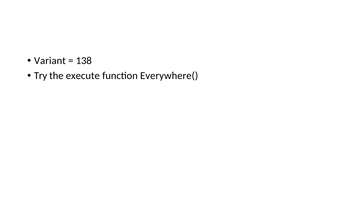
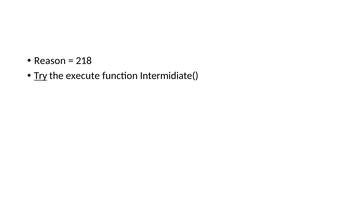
Variant: Variant -> Reason (50, 61)
138: 138 -> 218 (84, 61)
Try underline: none -> present (41, 76)
Everywhere(: Everywhere( -> Intermidiate( (169, 76)
